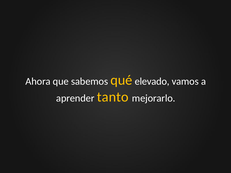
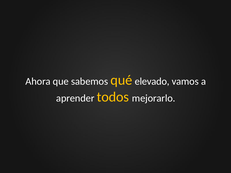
tanto: tanto -> todos (113, 97)
